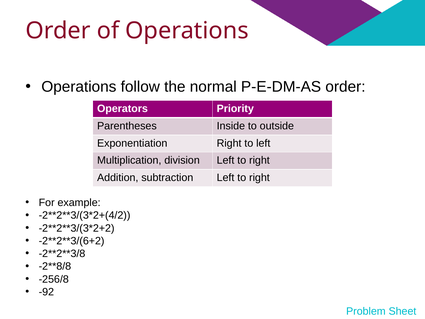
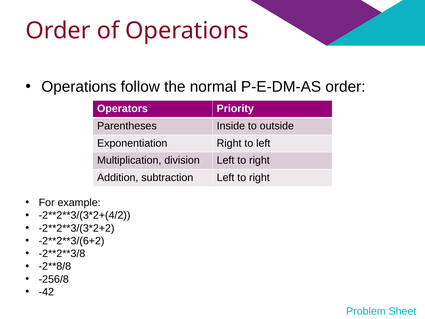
-92: -92 -> -42 (46, 292)
